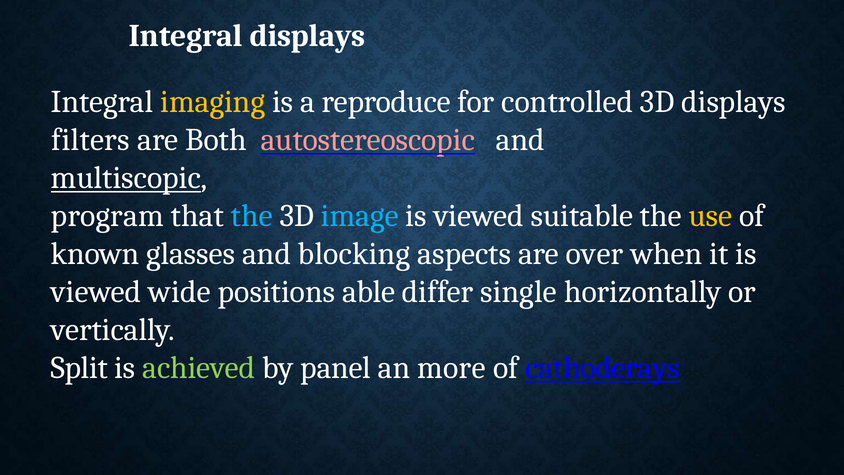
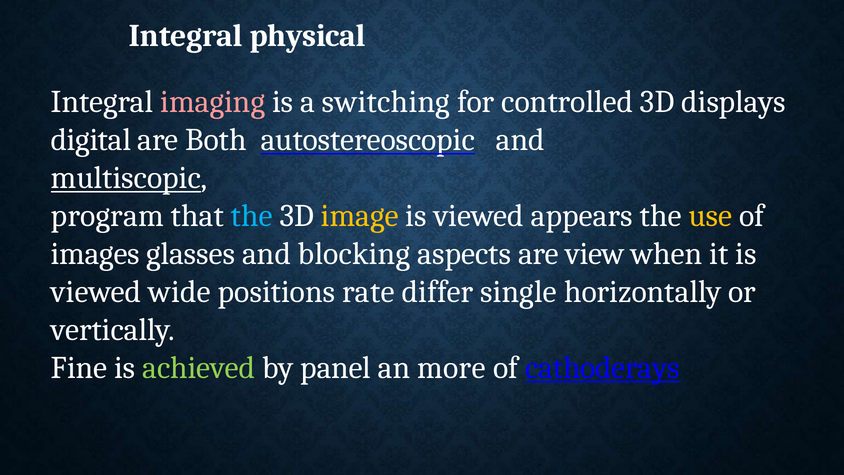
Integral displays: displays -> physical (308, 36)
imaging colour: yellow -> pink (213, 102)
reproduce: reproduce -> switching (386, 102)
filters: filters -> digital (91, 140)
autostereoscopic colour: pink -> white (368, 140)
image colour: light blue -> yellow (360, 216)
suitable: suitable -> appears (582, 216)
known: known -> images (95, 254)
over: over -> view (595, 254)
able: able -> rate (368, 292)
Split: Split -> Fine (79, 368)
